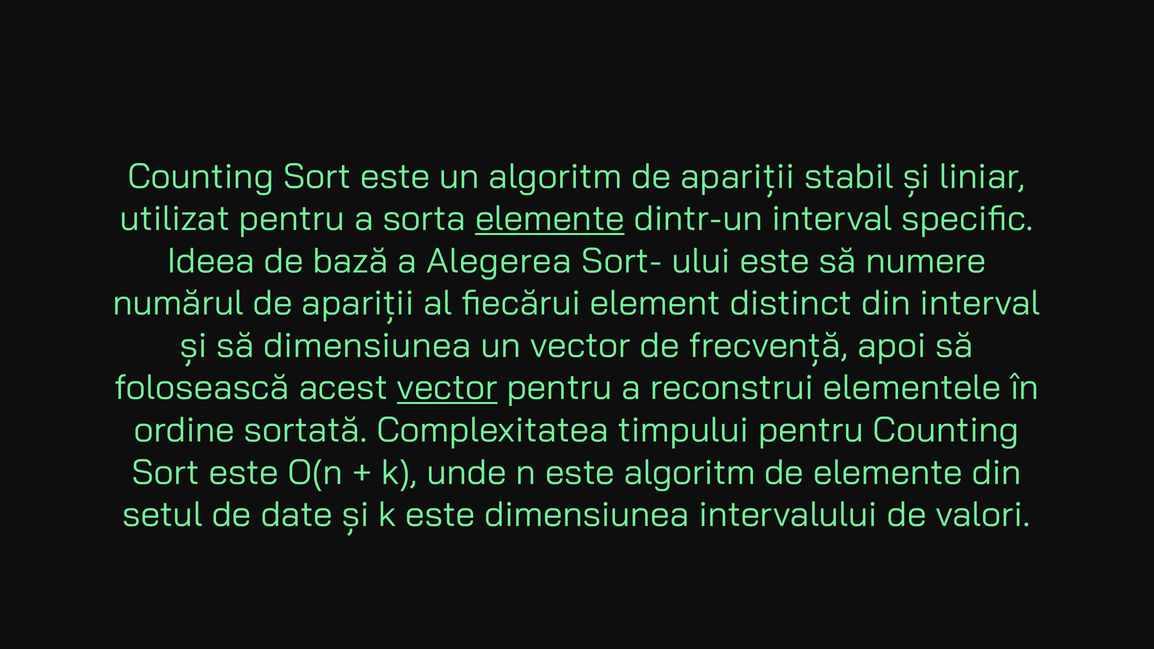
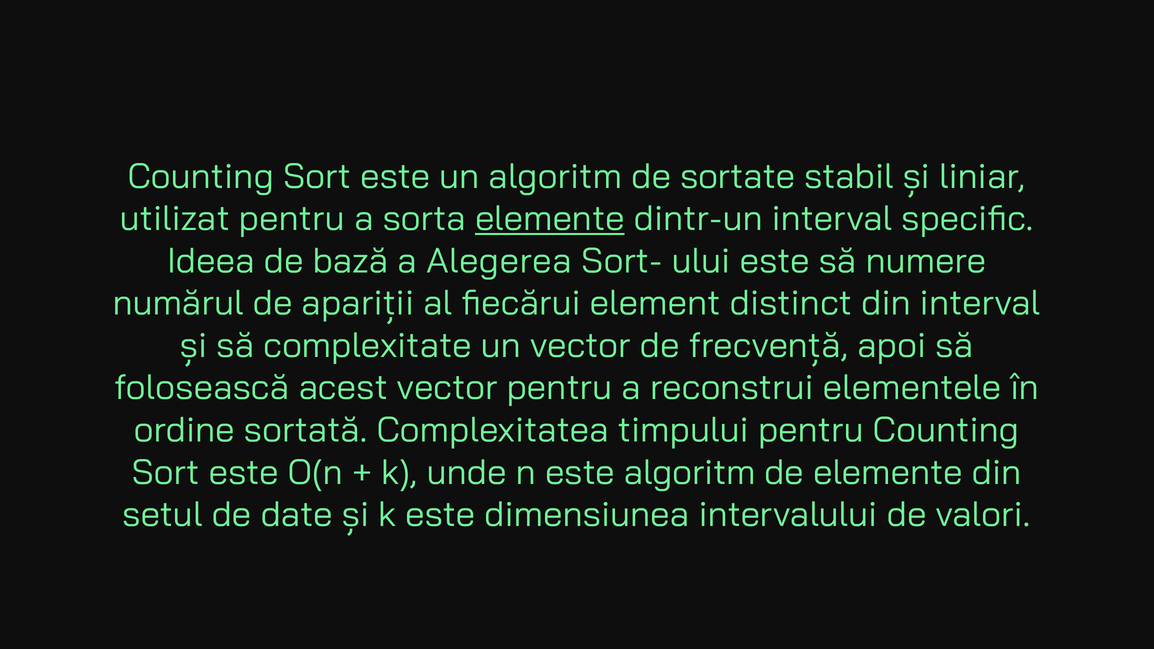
algoritm de apariții: apariții -> sortate (738, 176)
să dimensiunea: dimensiunea -> complexitate (368, 346)
vector underline: present -> none (447, 388)
